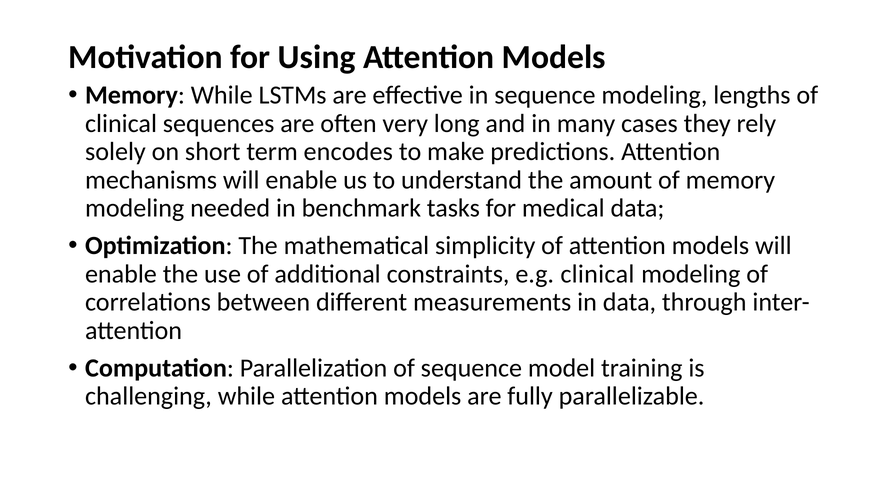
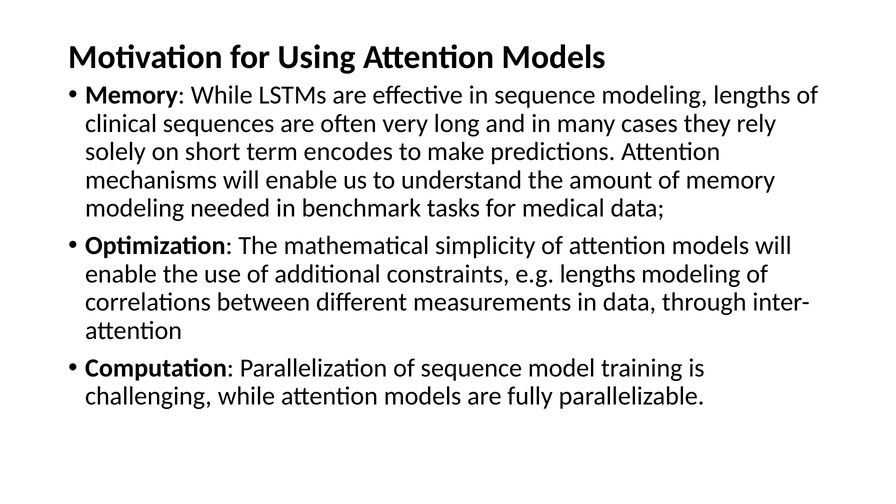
e.g clinical: clinical -> lengths (598, 274)
